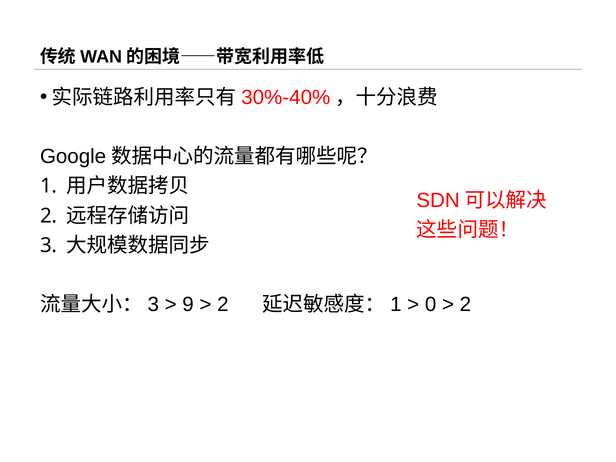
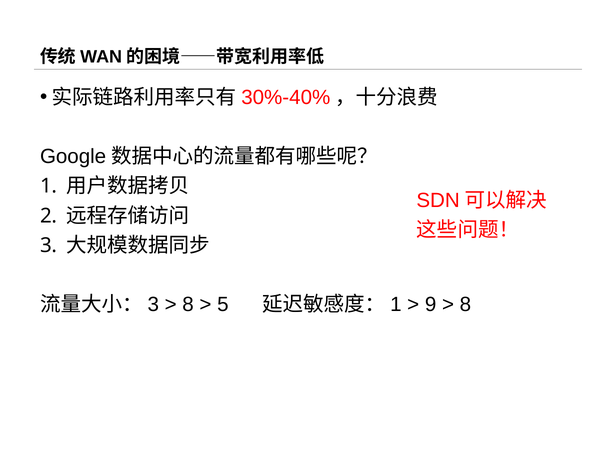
9: 9 -> 8 (188, 304)
2: 2 -> 5 (223, 304)
0: 0 -> 9 (431, 304)
2: 2 -> 8 (465, 304)
